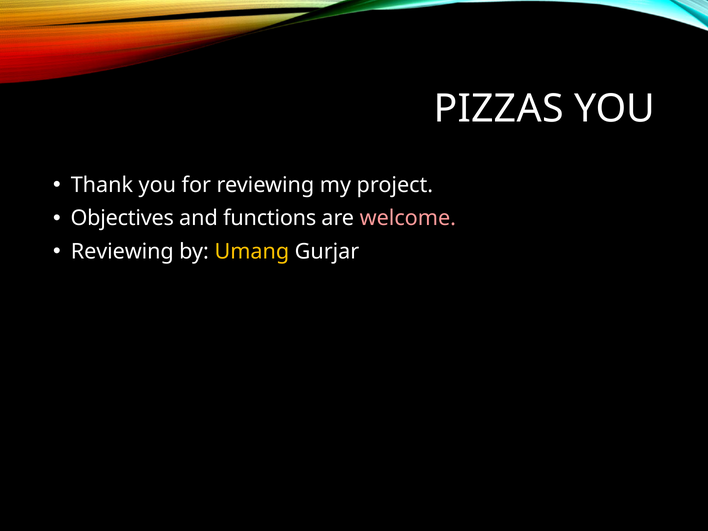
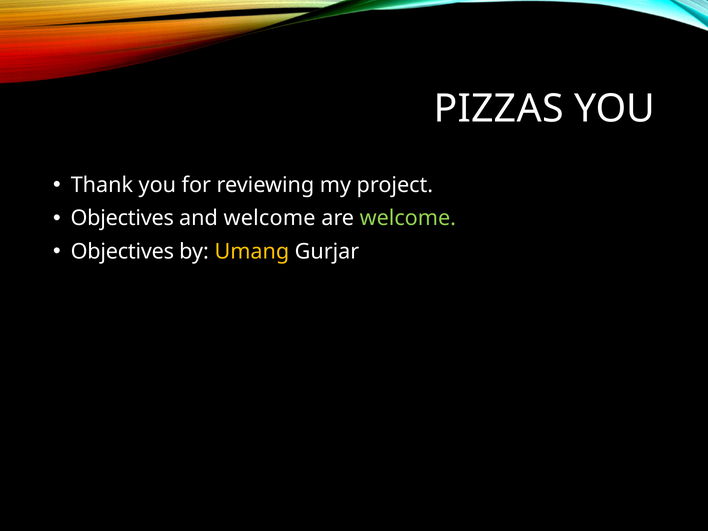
and functions: functions -> welcome (270, 218)
welcome colour: pink -> light green (408, 218)
Reviewing: Reviewing -> Objectives (122, 251)
